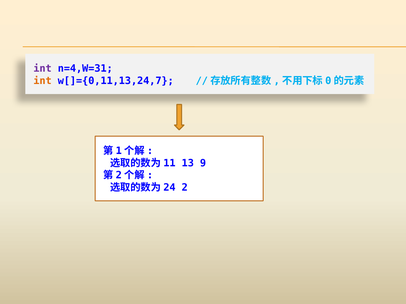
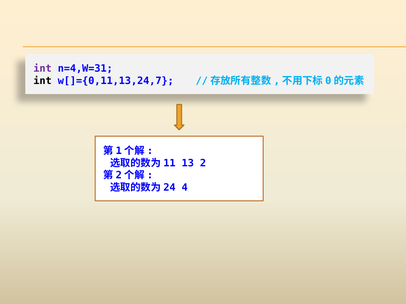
int colour: orange -> black (42, 81)
9: 9 -> 2 (203, 163)
2: 2 -> 4 (185, 188)
